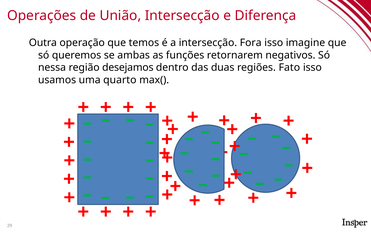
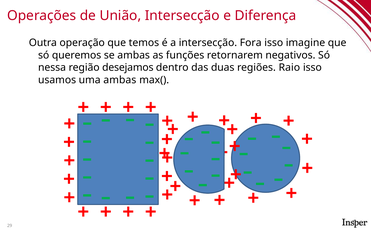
Fato: Fato -> Raio (289, 68)
uma quarto: quarto -> ambas (120, 80)
